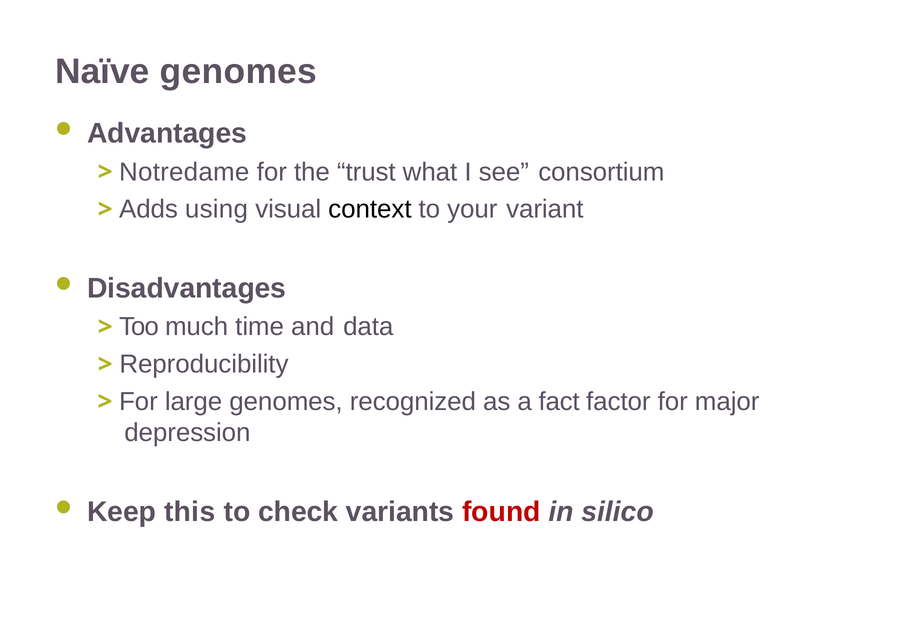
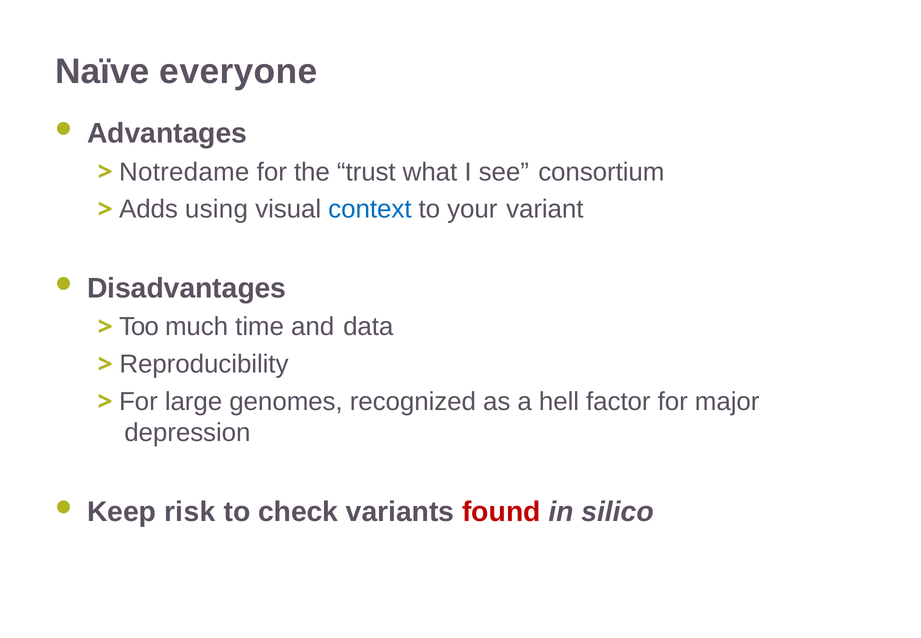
Naïve genomes: genomes -> everyone (238, 71)
context colour: black -> blue (370, 209)
fact: fact -> hell (559, 401)
this: this -> risk (190, 512)
